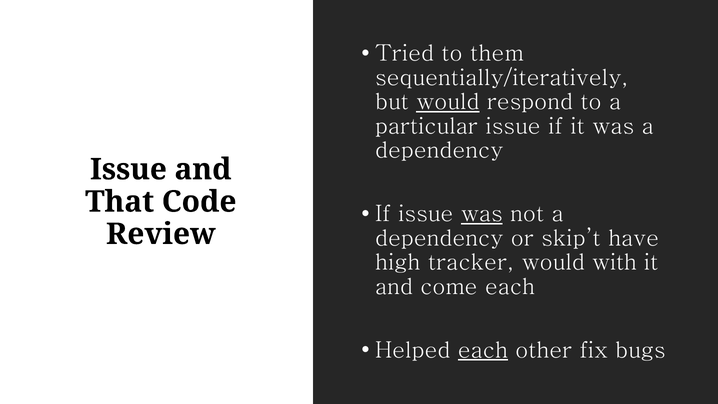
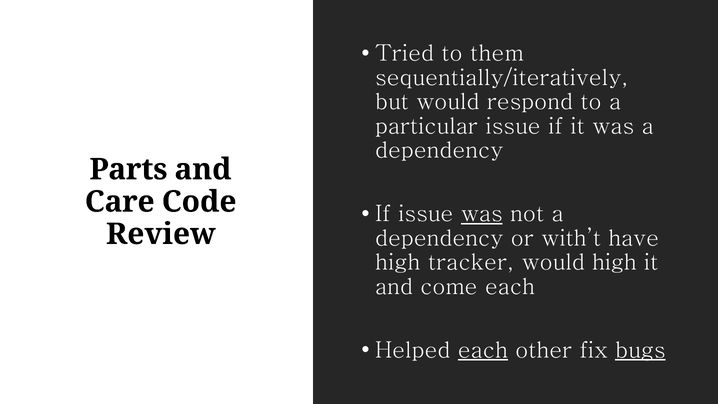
would underline: present -> none (448, 102)
Issue: Issue -> Parts (128, 169)
That: That -> Care (120, 202)
skip’t: skip’t -> with’t (571, 238)
would with: with -> high (614, 262)
bugs underline: none -> present (640, 350)
